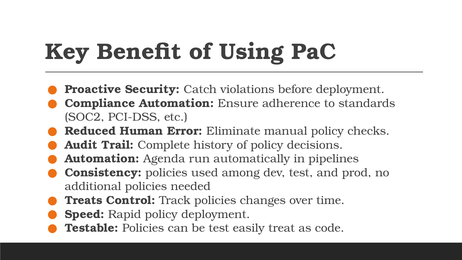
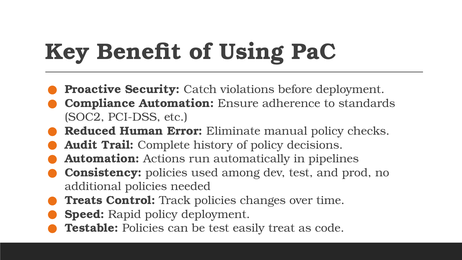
Agenda: Agenda -> Actions (164, 159)
